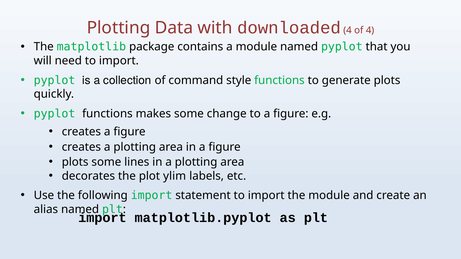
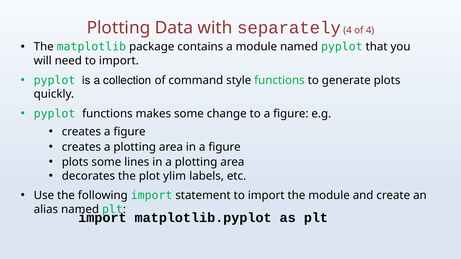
downloaded: downloaded -> separately (289, 28)
